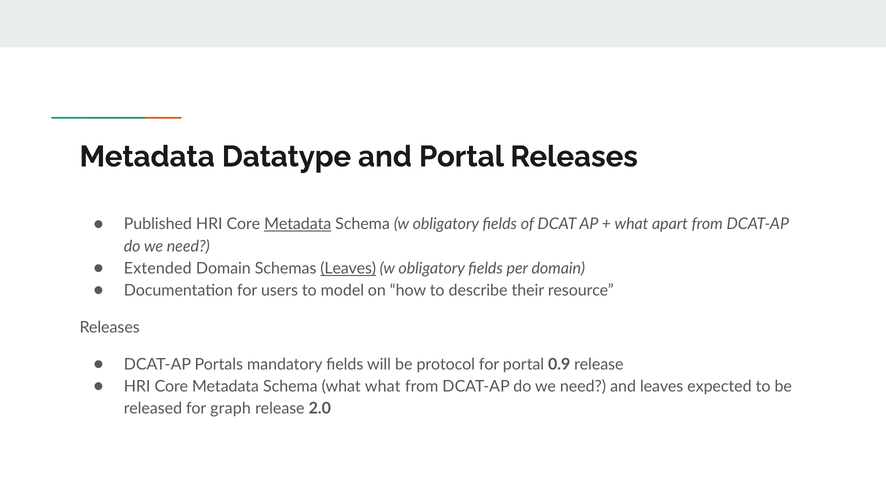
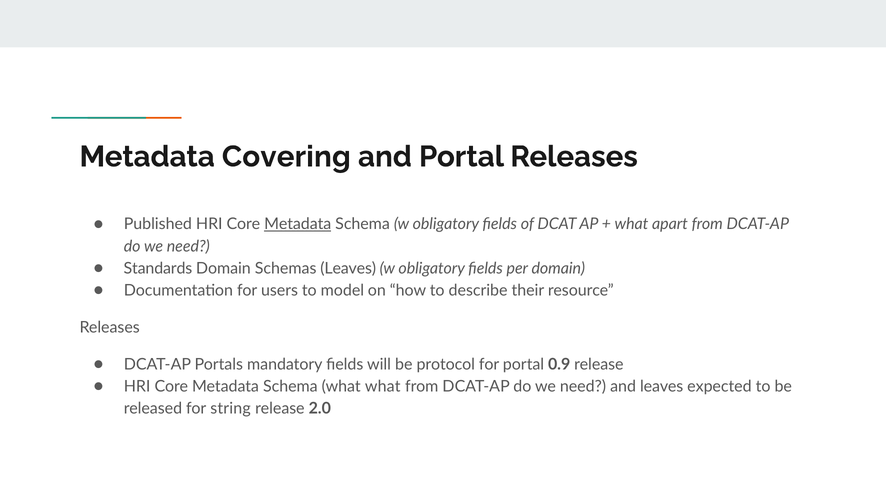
Datatype: Datatype -> Covering (286, 156)
Extended: Extended -> Standards (158, 268)
Leaves underline: present -> none (348, 268)
graph: graph -> string (231, 408)
